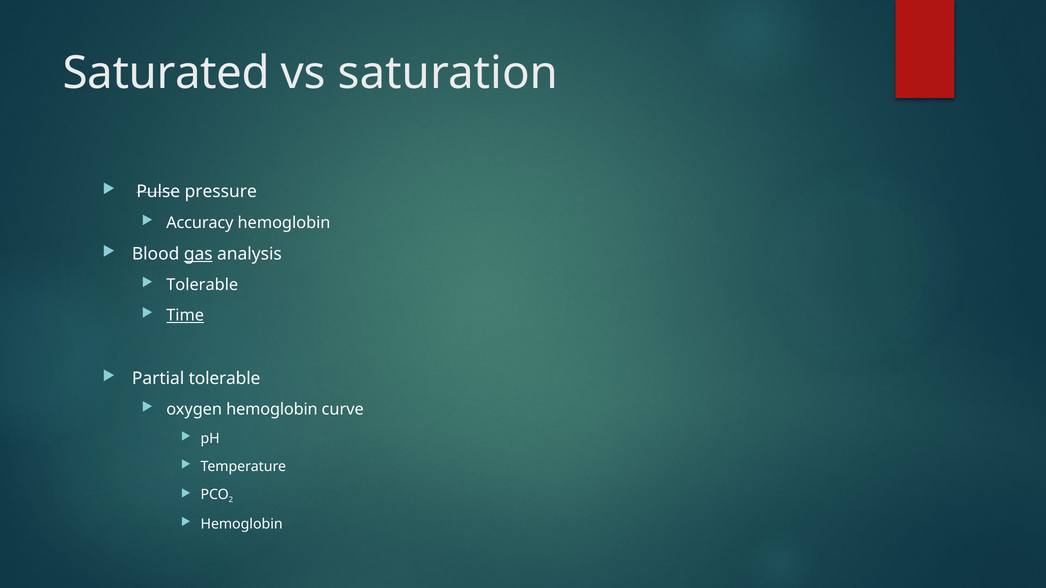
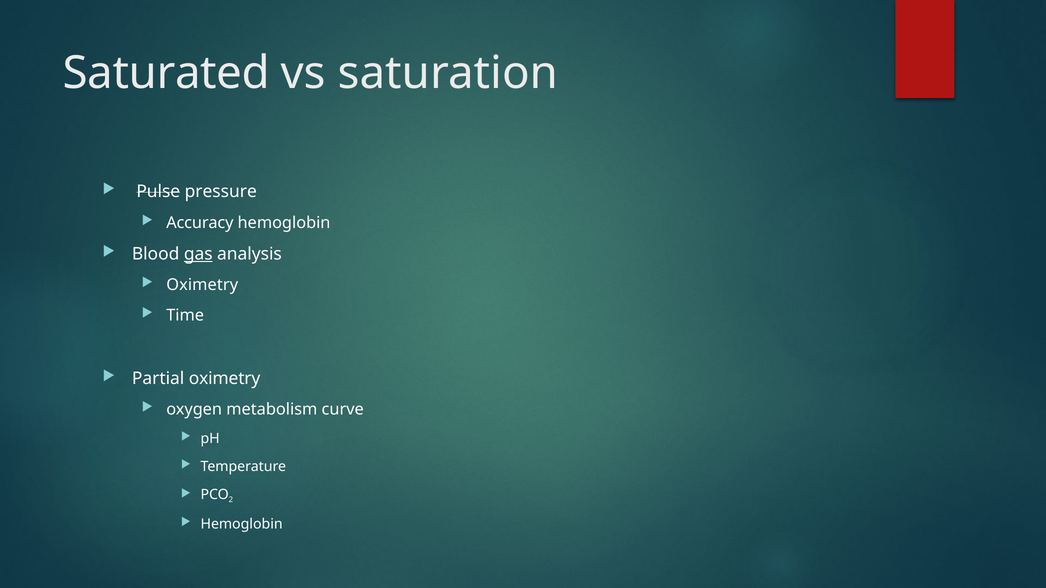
Tolerable: Tolerable -> Oximetry (202, 285)
Time underline: present -> none (185, 316)
Partial tolerable: tolerable -> oximetry (225, 379)
oxygen hemoglobin: hemoglobin -> metabolism (272, 410)
